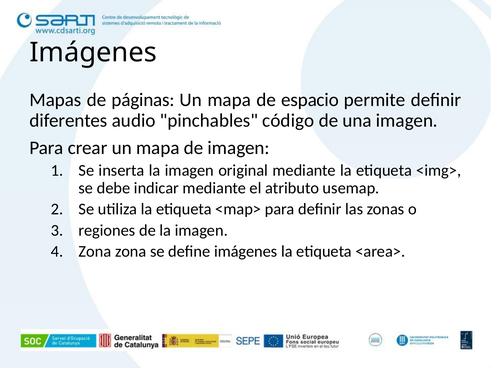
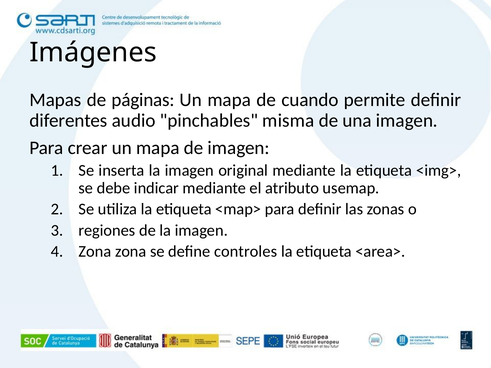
espacio: espacio -> cuando (310, 100)
código: código -> misma (288, 121)
define imágenes: imágenes -> controles (246, 252)
